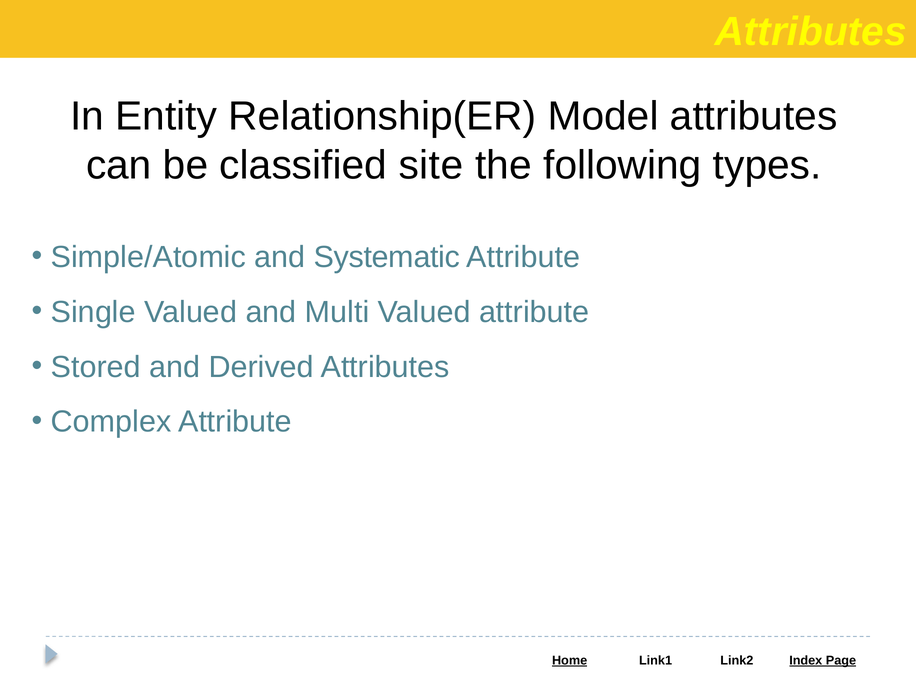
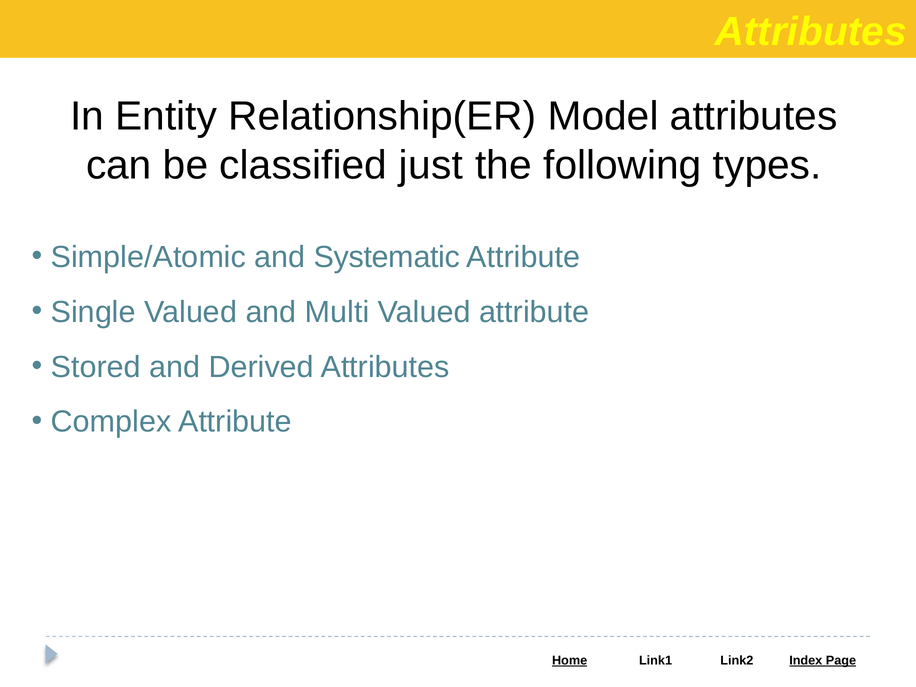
site: site -> just (431, 165)
